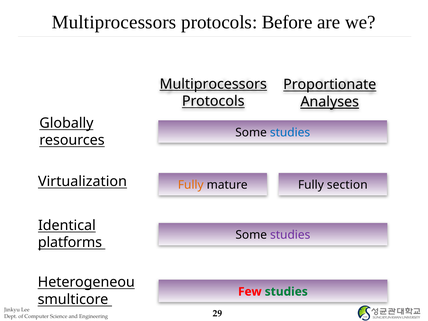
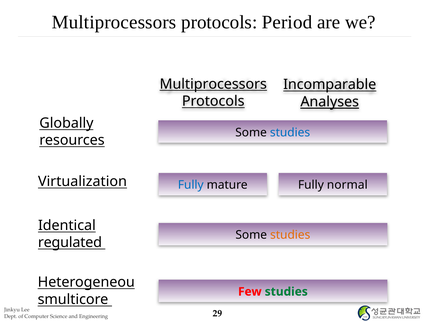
Before: Before -> Period (287, 22)
Proportionate: Proportionate -> Incomparable (330, 85)
Fully colour: orange -> blue (191, 185)
section: section -> normal (347, 185)
studies colour: purple -> orange (290, 235)
platforms: platforms -> regulated (70, 243)
